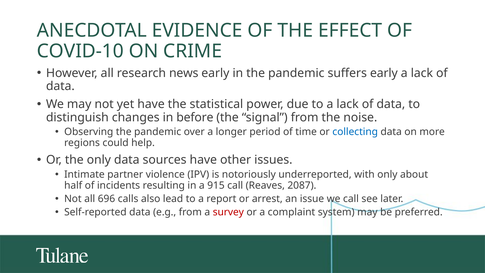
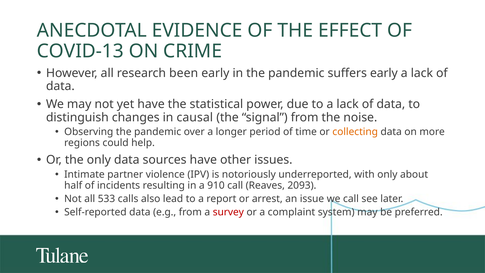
COVID-10: COVID-10 -> COVID-13 (80, 51)
news: news -> been (184, 73)
before: before -> causal (195, 117)
collecting colour: blue -> orange (355, 132)
915: 915 -> 910 (216, 185)
2087: 2087 -> 2093 (302, 185)
696: 696 -> 533 (106, 199)
